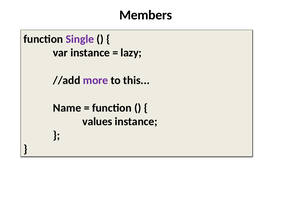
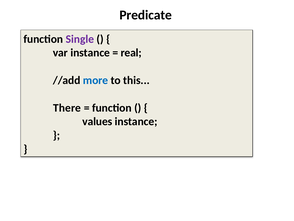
Members: Members -> Predicate (146, 15)
lazy: lazy -> real (131, 53)
more colour: purple -> blue (96, 80)
Name: Name -> There (67, 108)
